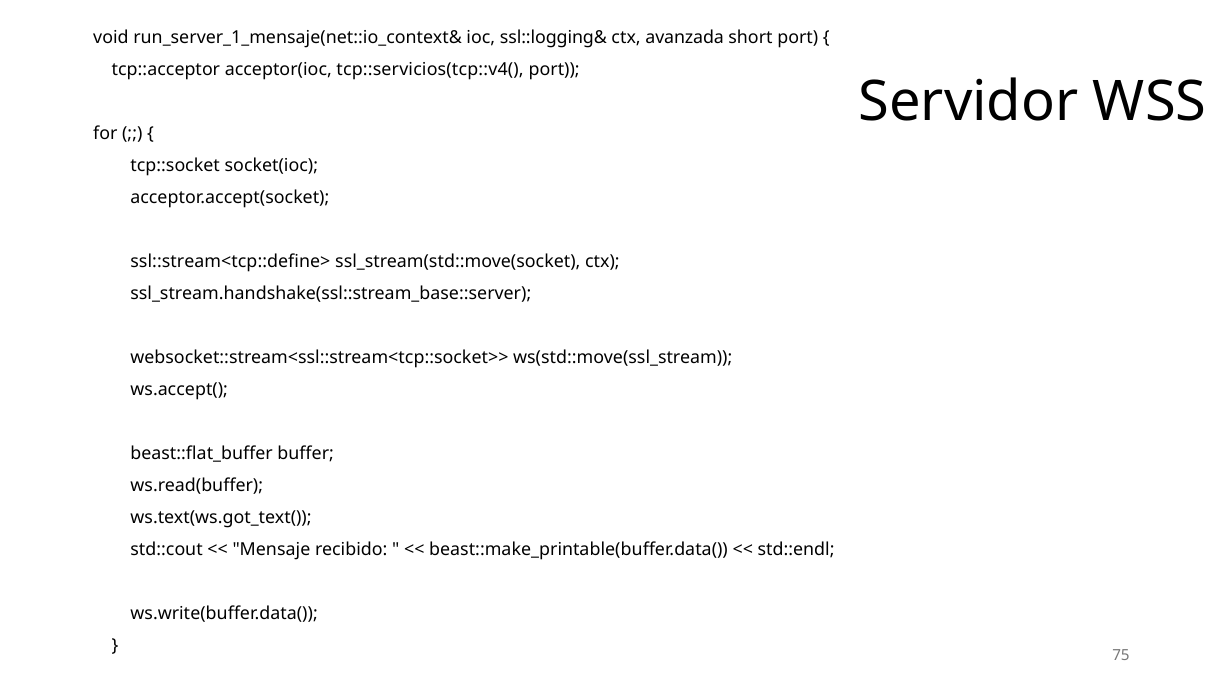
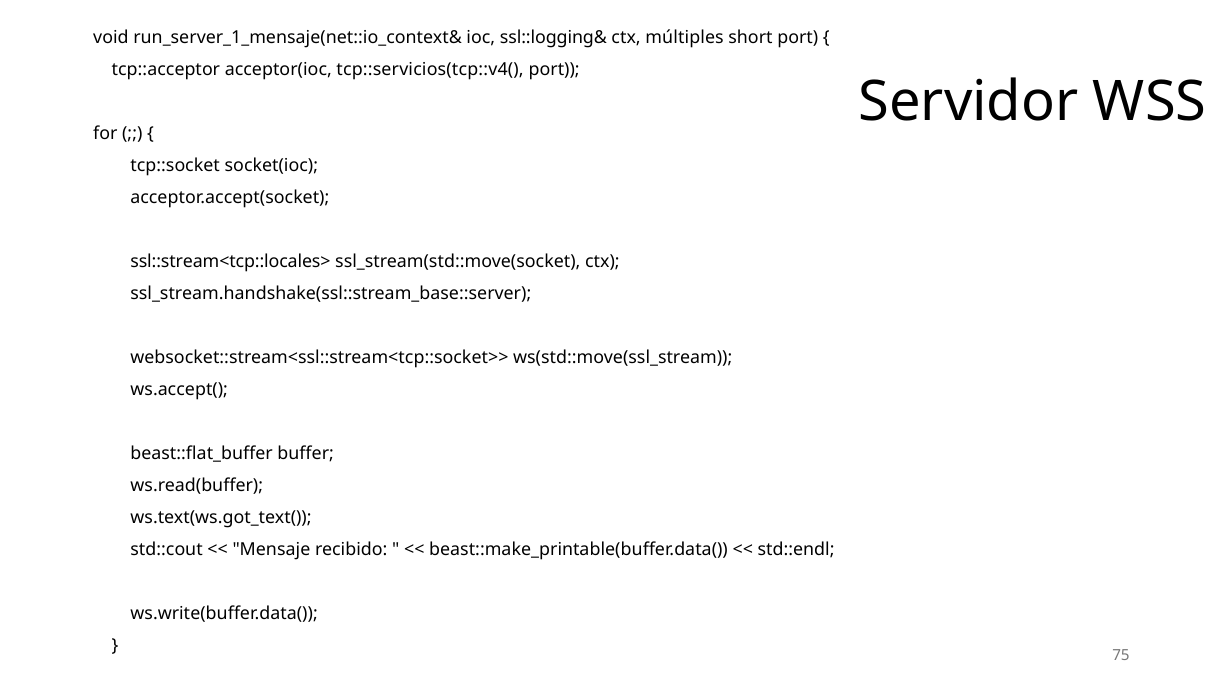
avanzada: avanzada -> múltiples (685, 37)
ssl::stream<tcp::define>: ssl::stream<tcp::define> -> ssl::stream<tcp::locales> (231, 261)
